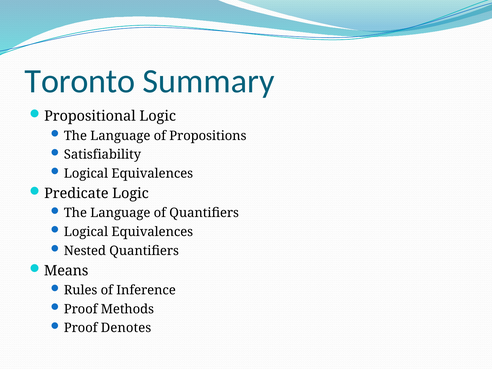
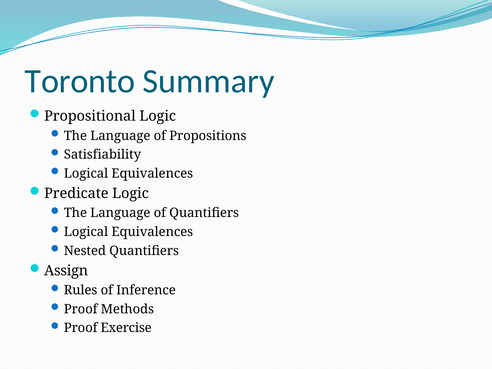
Means: Means -> Assign (66, 271)
Denotes: Denotes -> Exercise (126, 328)
